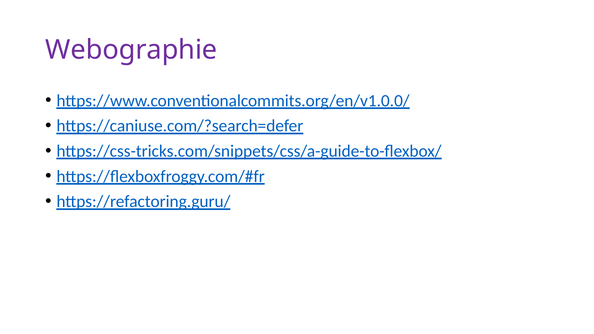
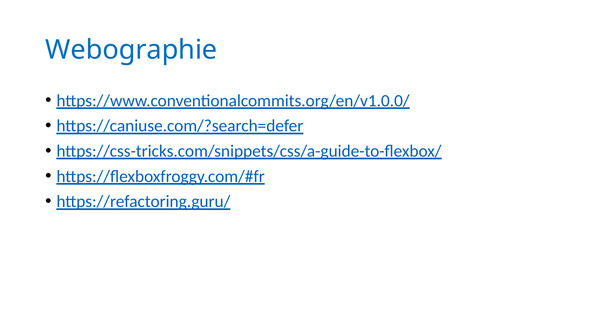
Webographie colour: purple -> blue (131, 50)
